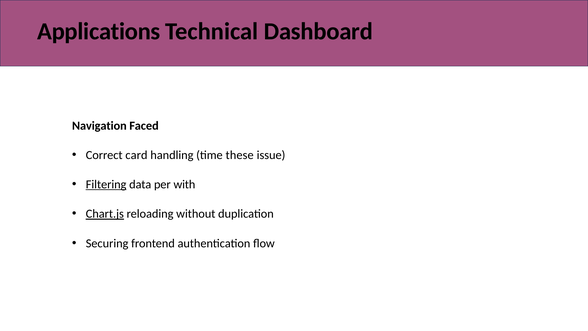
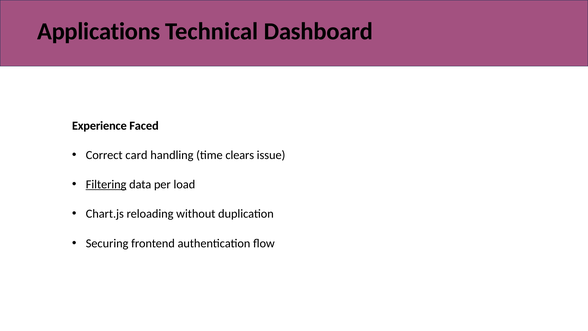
Navigation: Navigation -> Experience (99, 126)
these: these -> clears (240, 155)
with: with -> load (184, 184)
Chart.js underline: present -> none (105, 214)
